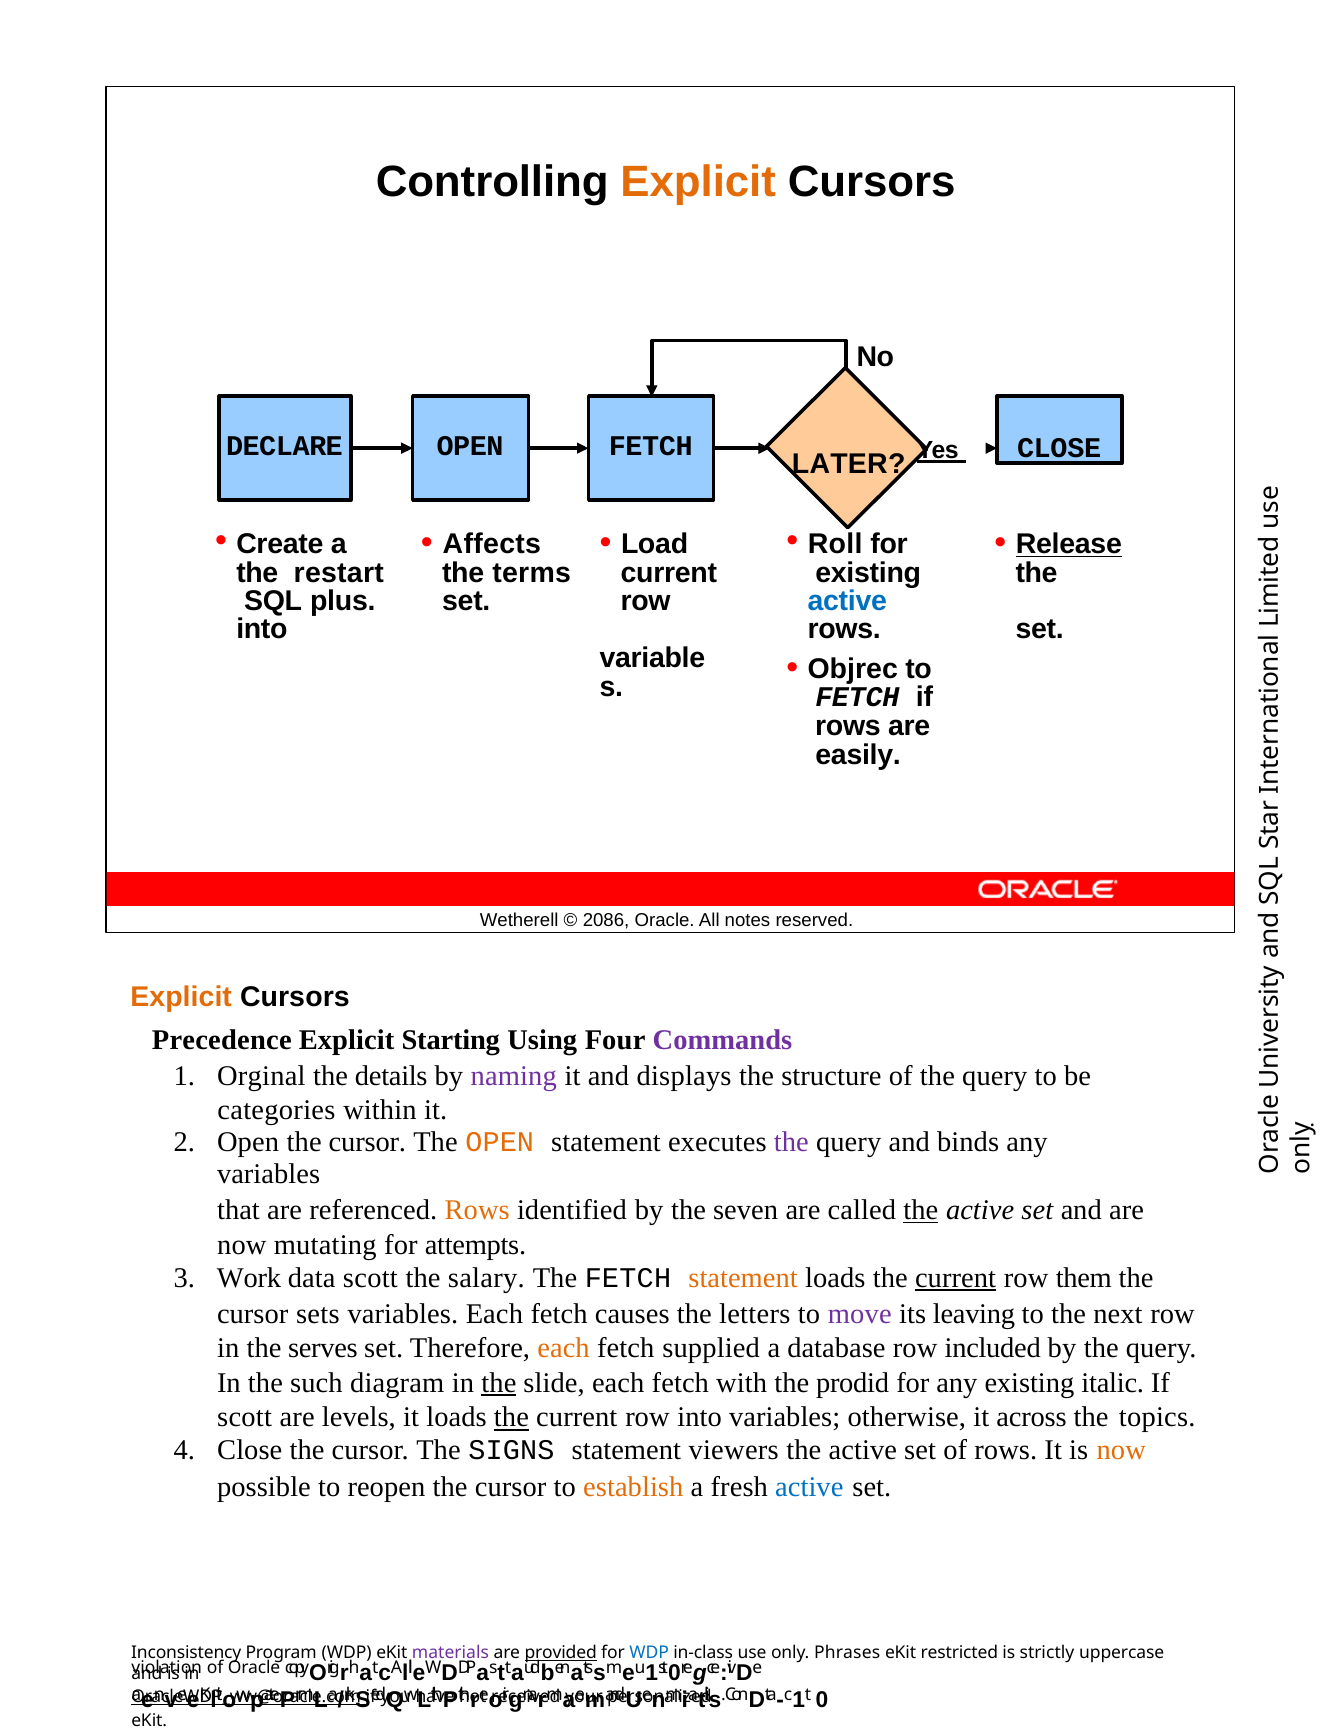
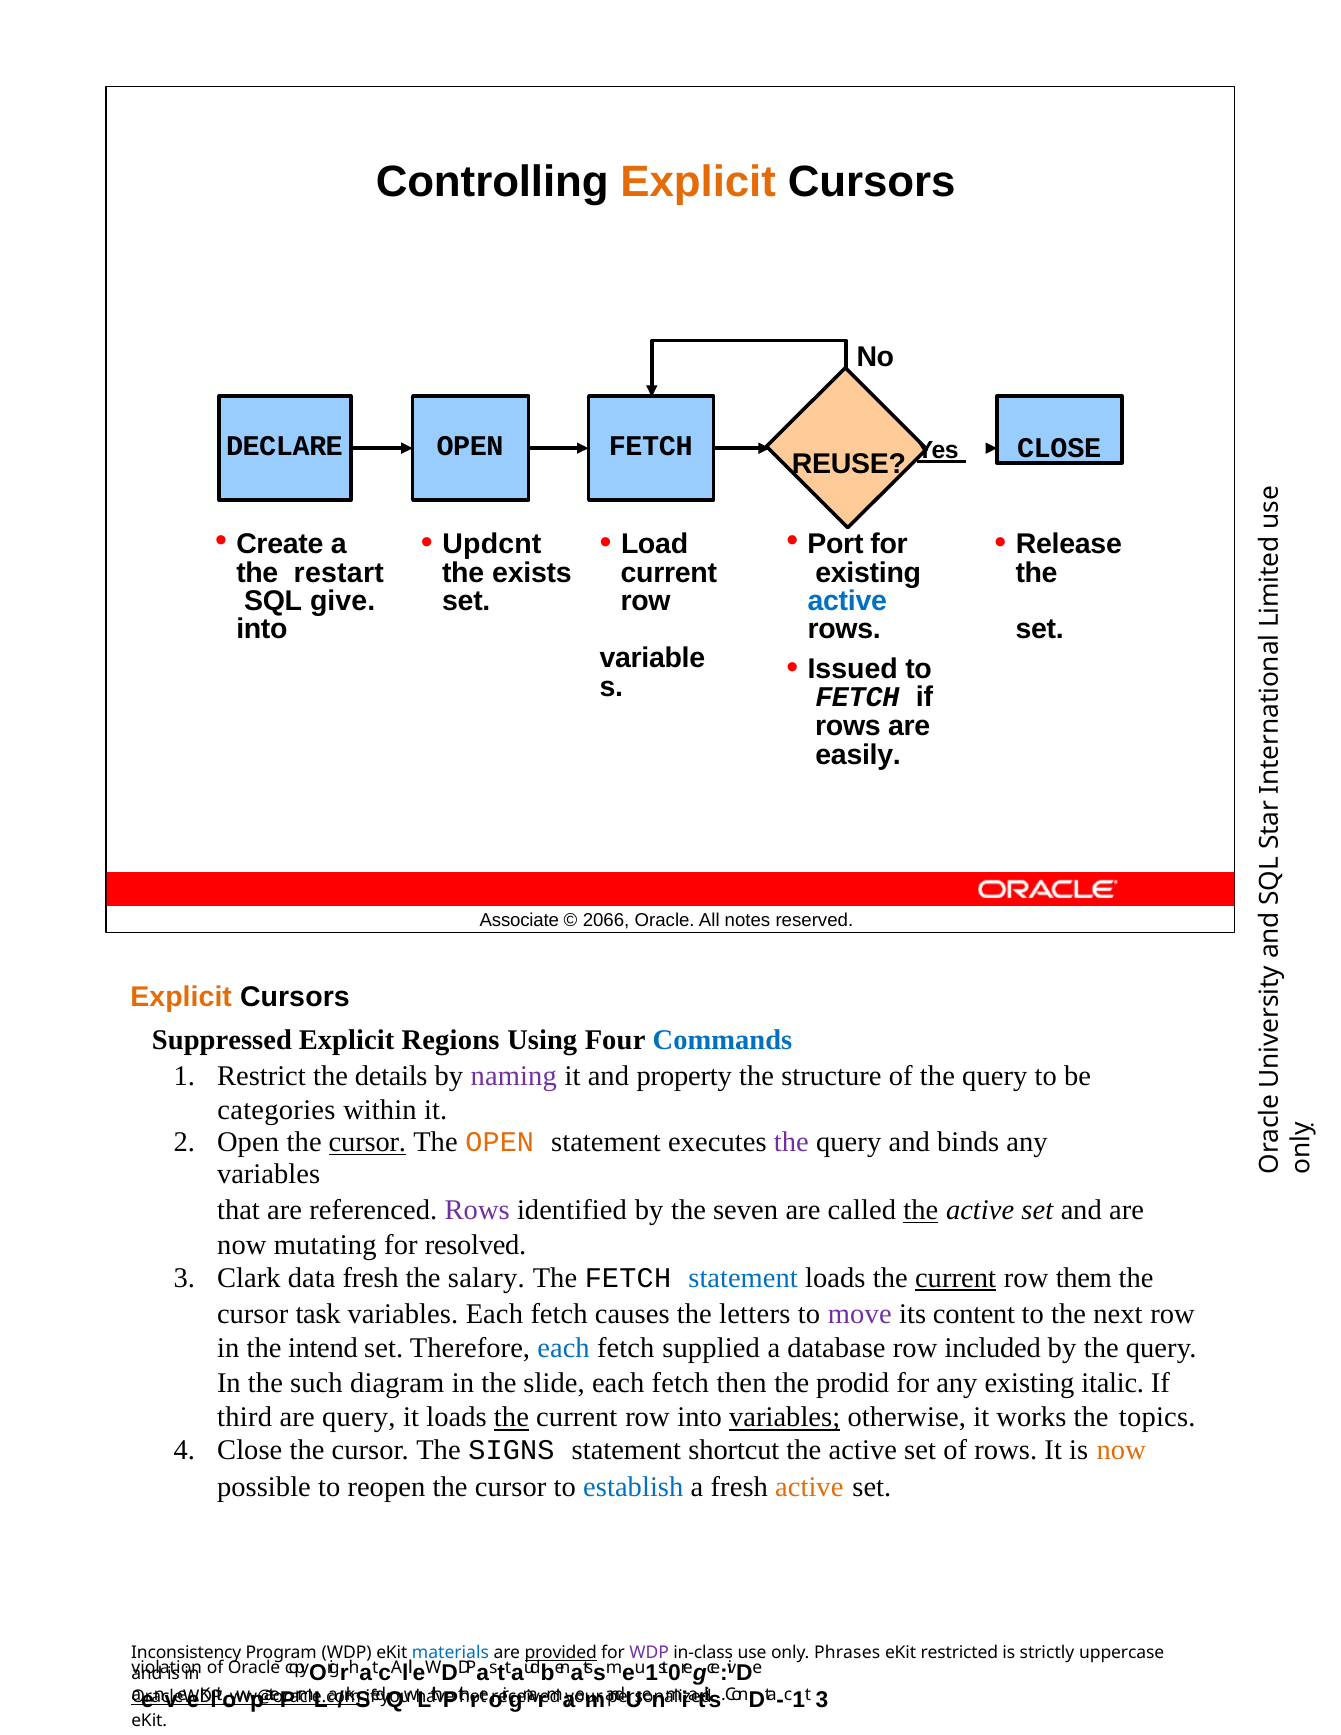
LATER: LATER -> REUSE (849, 464)
Affects: Affects -> Updcnt (492, 544)
Roll: Roll -> Port (835, 544)
Release underline: present -> none (1069, 544)
terms: terms -> exists (532, 573)
plus: plus -> give (343, 601)
Objrec: Objrec -> Issued (853, 669)
Wetherell: Wetherell -> Associate (519, 921)
2086: 2086 -> 2066 (606, 921)
Precedence: Precedence -> Suppressed (222, 1040)
Starting: Starting -> Regions (451, 1040)
Commands colour: purple -> blue (722, 1040)
Orginal: Orginal -> Restrict (261, 1076)
displays: displays -> property (684, 1076)
cursor underline: none -> present (367, 1143)
Rows colour: orange -> purple (477, 1211)
attempts: attempts -> resolved (476, 1245)
Work: Work -> Clark (249, 1278)
data scott: scott -> fresh (371, 1278)
statement colour: orange -> blue (743, 1278)
sets: sets -> task (318, 1314)
leaving: leaving -> content (974, 1314)
serves: serves -> intend (323, 1349)
each colour: orange -> blue (564, 1349)
the underline: present -> none (499, 1383)
with: with -> then (742, 1383)
scott: scott -> third (245, 1418)
are levels: levels -> query (359, 1418)
variables underline: none -> present (785, 1418)
across: across -> works (1031, 1418)
viewers: viewers -> shortcut (734, 1451)
establish colour: orange -> blue (633, 1487)
active colour: blue -> orange (809, 1487)
materials colour: purple -> blue (450, 1653)
WDP colour: blue -> purple (649, 1653)
ConDta-c1t 0: 0 -> 3 (822, 1700)
